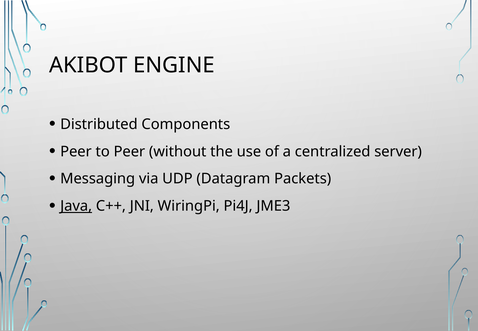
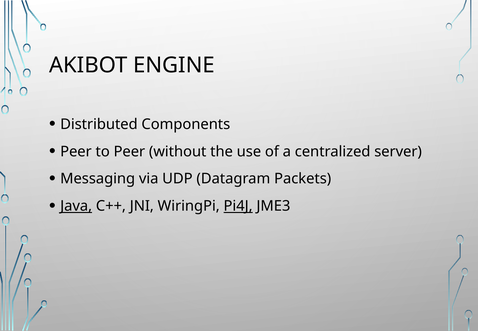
Pi4J underline: none -> present (238, 206)
